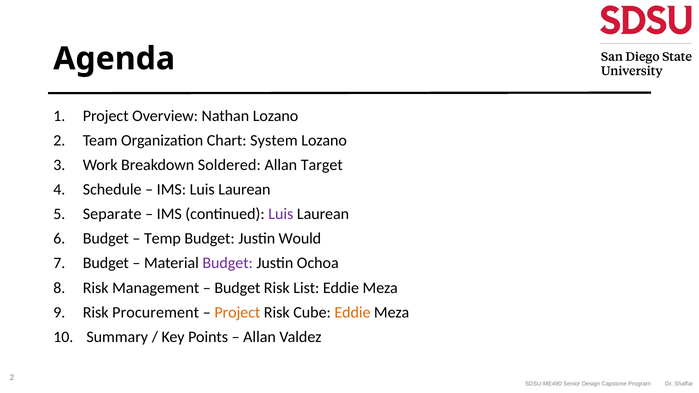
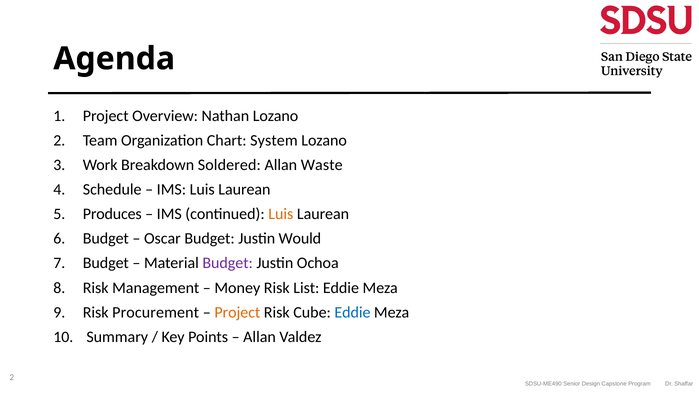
Target: Target -> Waste (322, 165)
Separate: Separate -> Produces (112, 214)
Luis colour: purple -> orange (281, 214)
Temp: Temp -> Oscar (162, 239)
Budget: Budget -> Money (237, 288)
Eddie colour: orange -> blue (352, 312)
